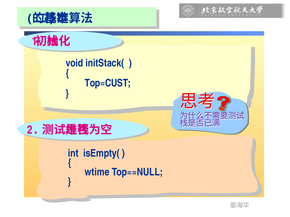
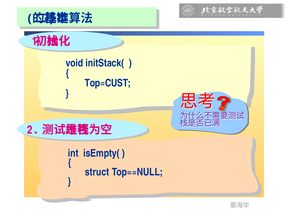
wtime: wtime -> struct (97, 172)
